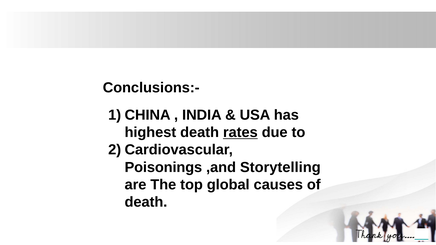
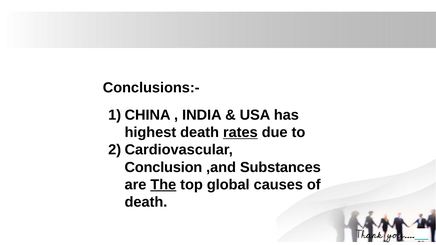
Poisonings: Poisonings -> Conclusion (163, 167)
Storytelling: Storytelling -> Substances (280, 167)
The underline: none -> present (163, 185)
